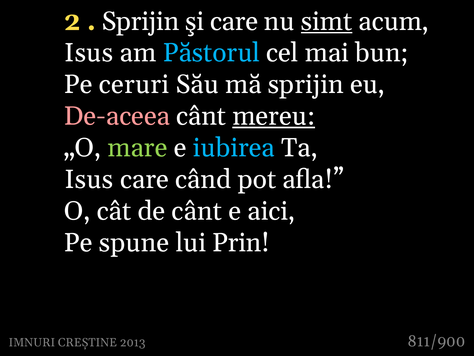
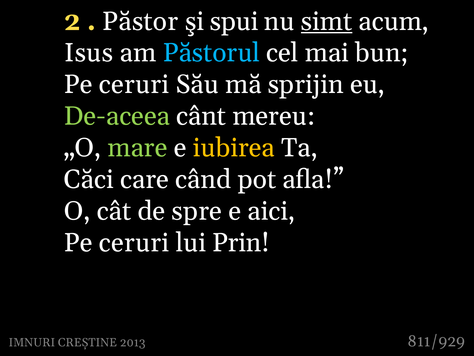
Sprijin: Sprijin -> Păstor (140, 21)
şi care: care -> spui (234, 21)
De-aceea colour: pink -> light green (117, 116)
mereu underline: present -> none (274, 116)
iubirea colour: light blue -> yellow (234, 148)
Isus: Isus -> Căci (89, 179)
de cânt: cânt -> spre (197, 211)
spune: spune -> ceruri (134, 242)
811/900: 811/900 -> 811/929 (436, 341)
